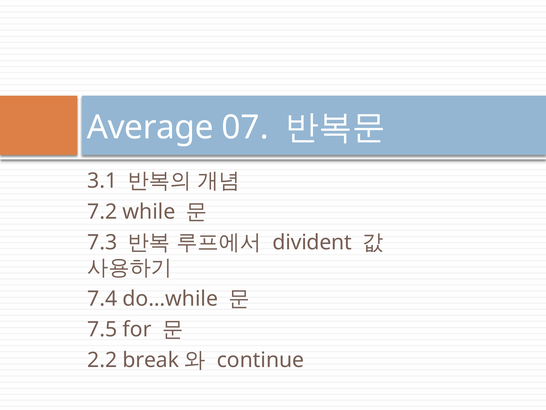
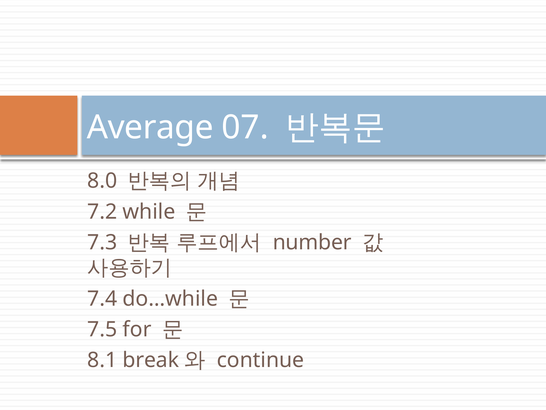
3.1: 3.1 -> 8.0 (102, 181)
divident: divident -> number (312, 242)
2.2: 2.2 -> 8.1 (102, 360)
